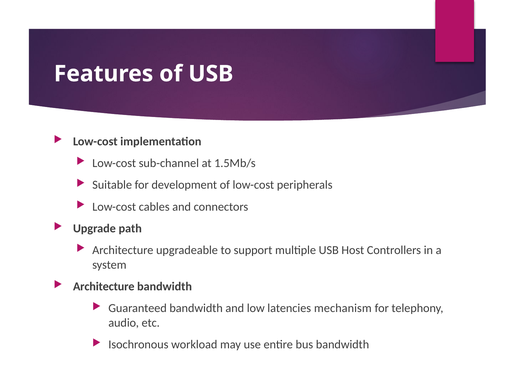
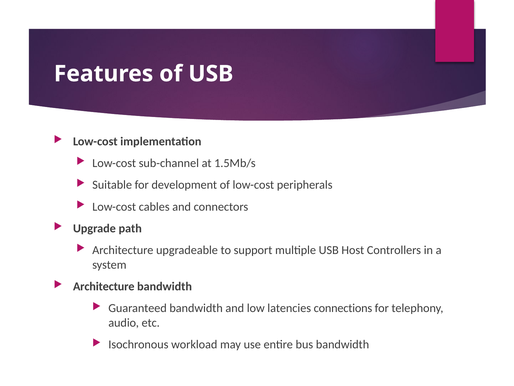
mechanism: mechanism -> connections (343, 308)
